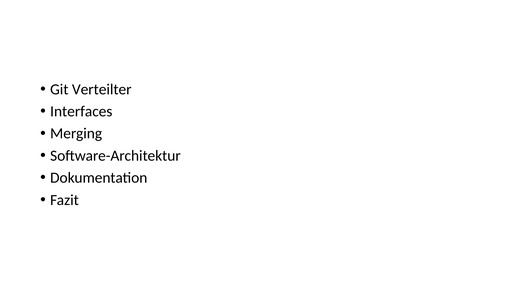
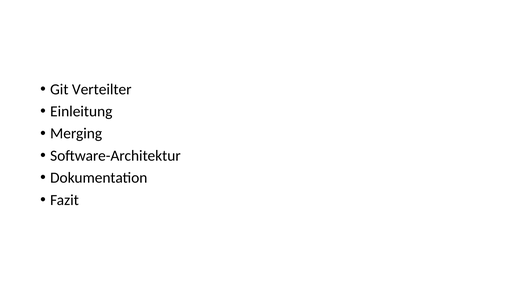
Interfaces: Interfaces -> Einleitung (81, 111)
